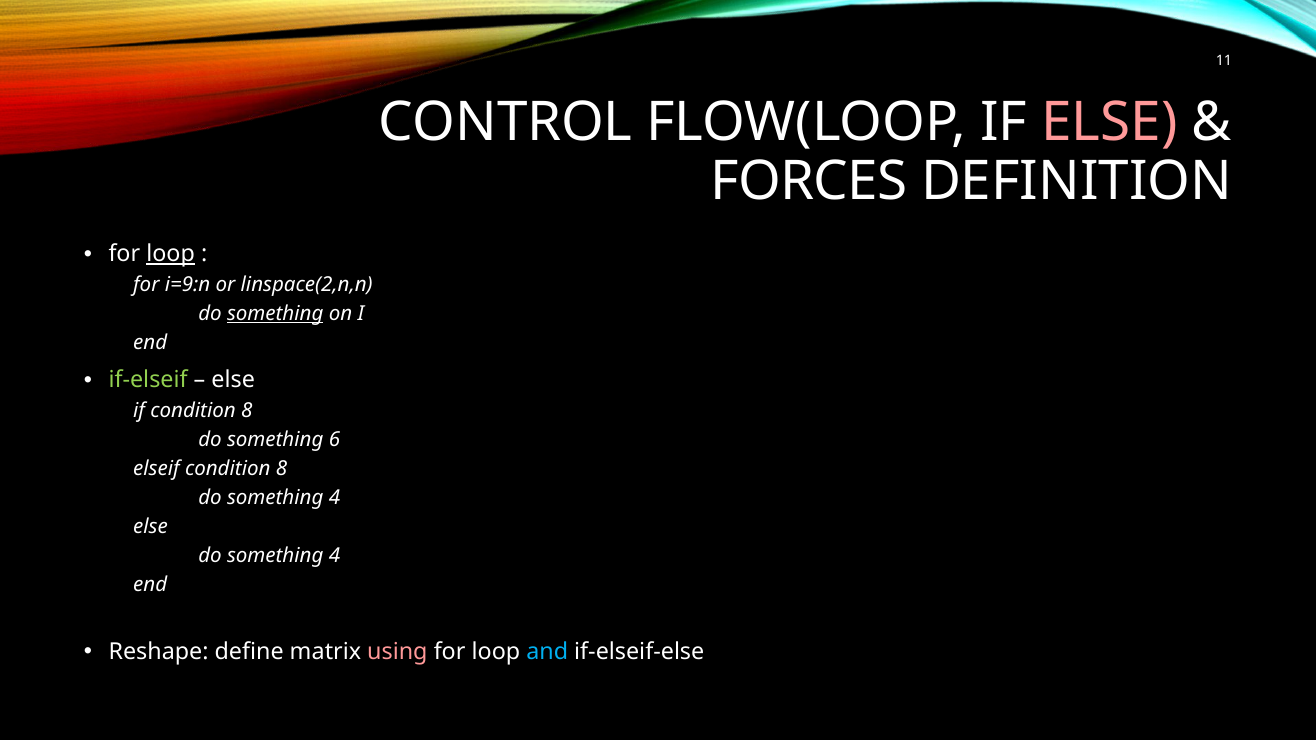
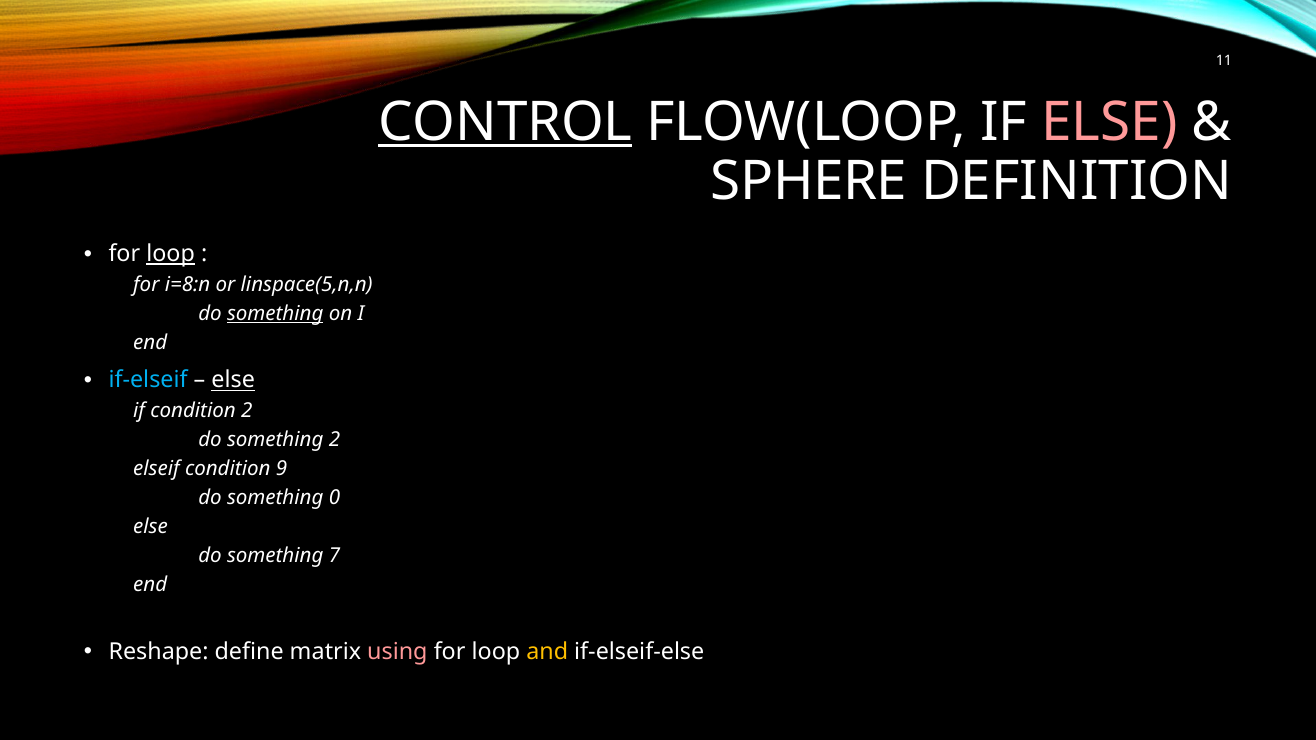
CONTROL underline: none -> present (506, 122)
FORCES: FORCES -> SPHERE (809, 182)
i=9:n: i=9:n -> i=8:n (188, 285)
linspace(2,n,n: linspace(2,n,n -> linspace(5,n,n (307, 285)
if-elseif colour: light green -> light blue (148, 380)
else underline: none -> present (233, 380)
if condition 8: 8 -> 2 (247, 411)
something 6: 6 -> 2 (334, 440)
elseif condition 8: 8 -> 9 (281, 469)
4: 4 -> 0 (334, 498)
4: 4 -> 7 (334, 556)
and colour: light blue -> yellow (547, 652)
